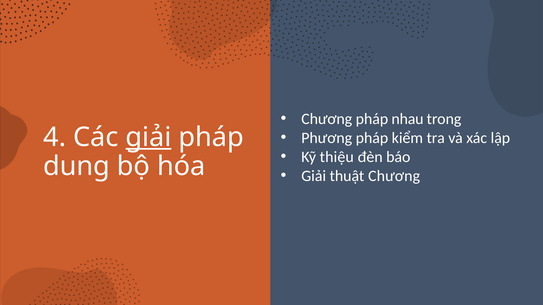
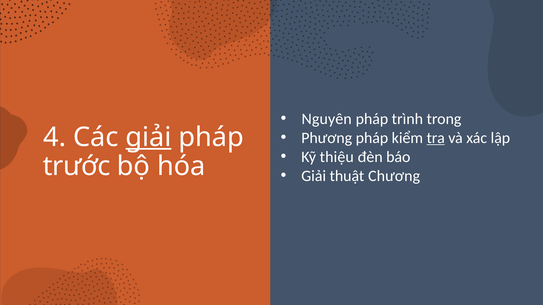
Chương: Chương -> Nguyên (327, 119)
nhau: nhau -> trình (407, 119)
tra underline: none -> present (436, 138)
dụng: dụng -> trước (77, 167)
